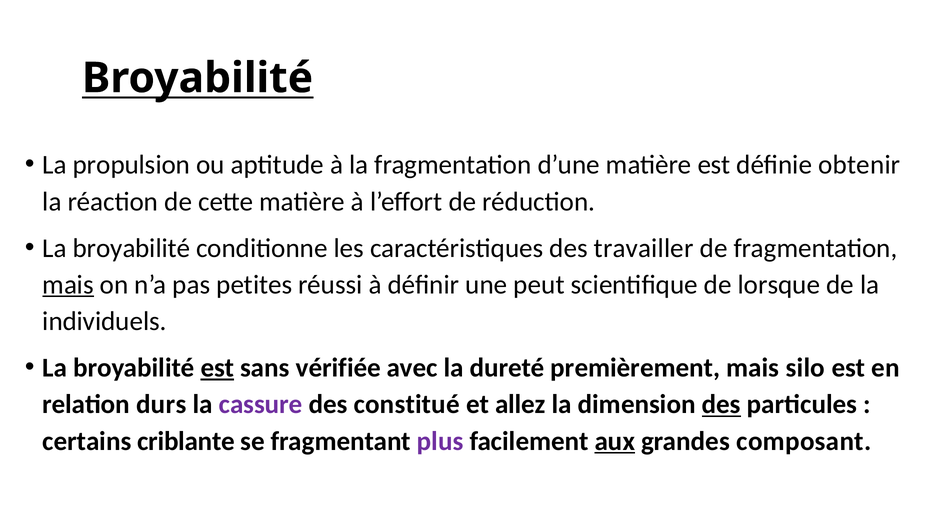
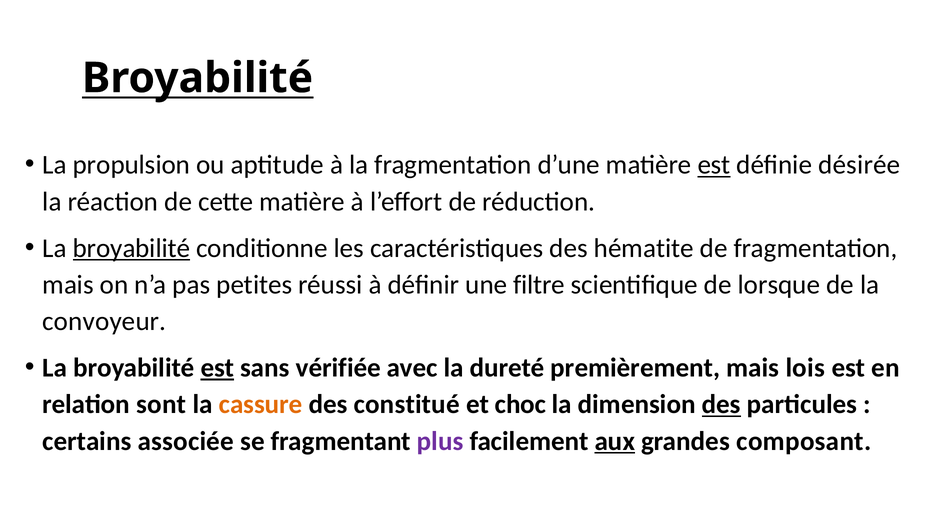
est underline: none -> present (714, 165)
obtenir: obtenir -> désirée (859, 165)
broyabilité underline: none -> present (131, 248)
travailler: travailler -> hématite (644, 248)
mais underline: present -> none (68, 285)
peut: peut -> filtre (539, 285)
individuels: individuels -> convoyeur (104, 322)
silo: silo -> lois (805, 368)
durs: durs -> sont (161, 405)
cassure colour: purple -> orange (261, 405)
allez: allez -> choc (520, 405)
criblante: criblante -> associée (186, 441)
